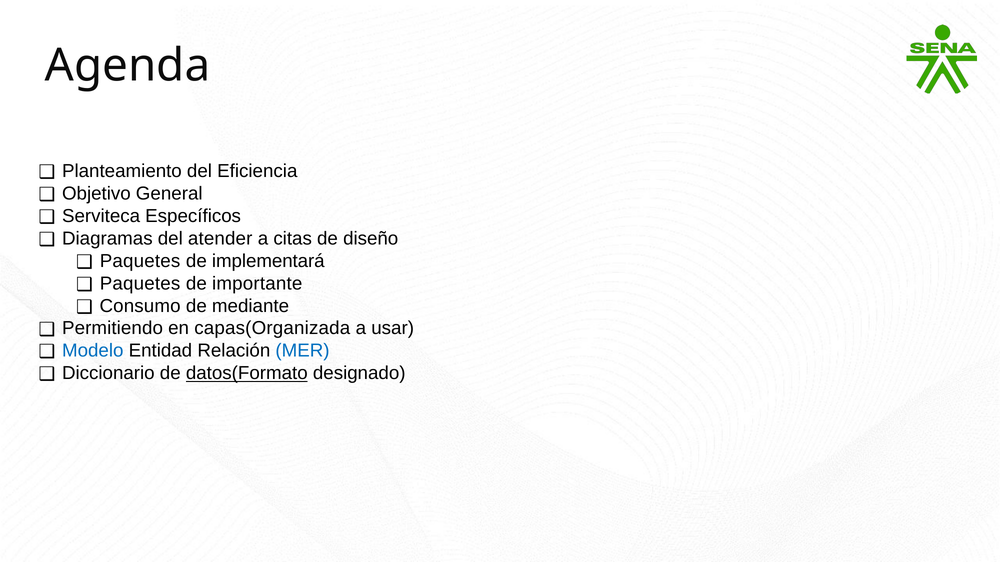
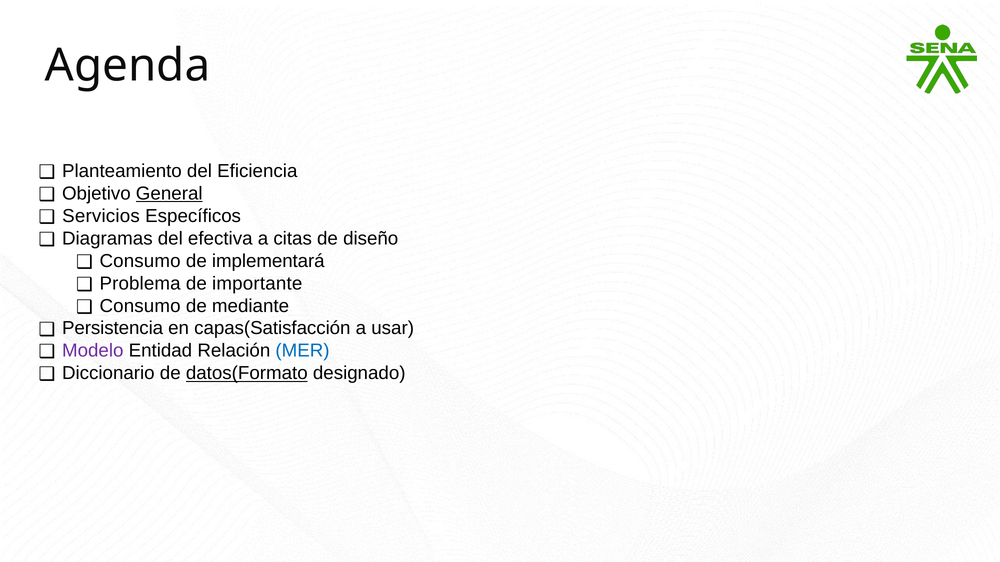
General underline: none -> present (169, 194)
Serviteca: Serviteca -> Servicios (101, 216)
atender: atender -> efectiva (220, 239)
Paquetes: Paquetes -> Consumo (140, 261)
Paquetes: Paquetes -> Problema (140, 284)
Permitiendo: Permitiendo -> Persistencia (113, 329)
capas(Organizada: capas(Organizada -> capas(Satisfacción (272, 329)
Modelo colour: blue -> purple (93, 351)
